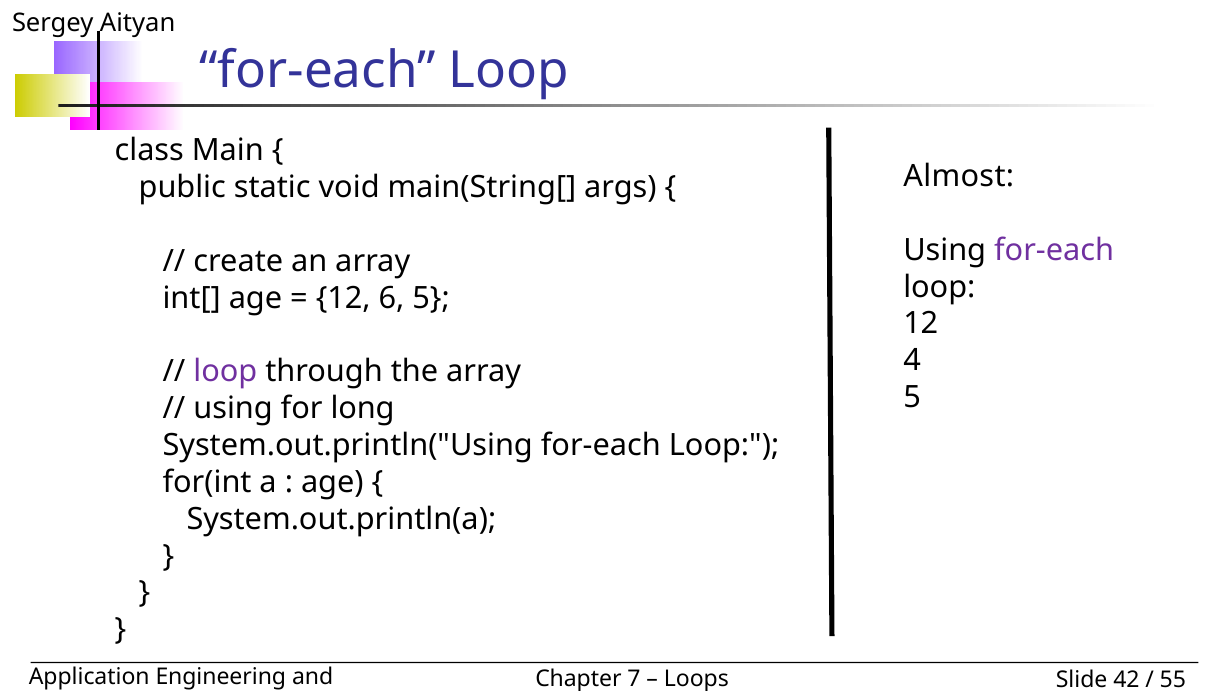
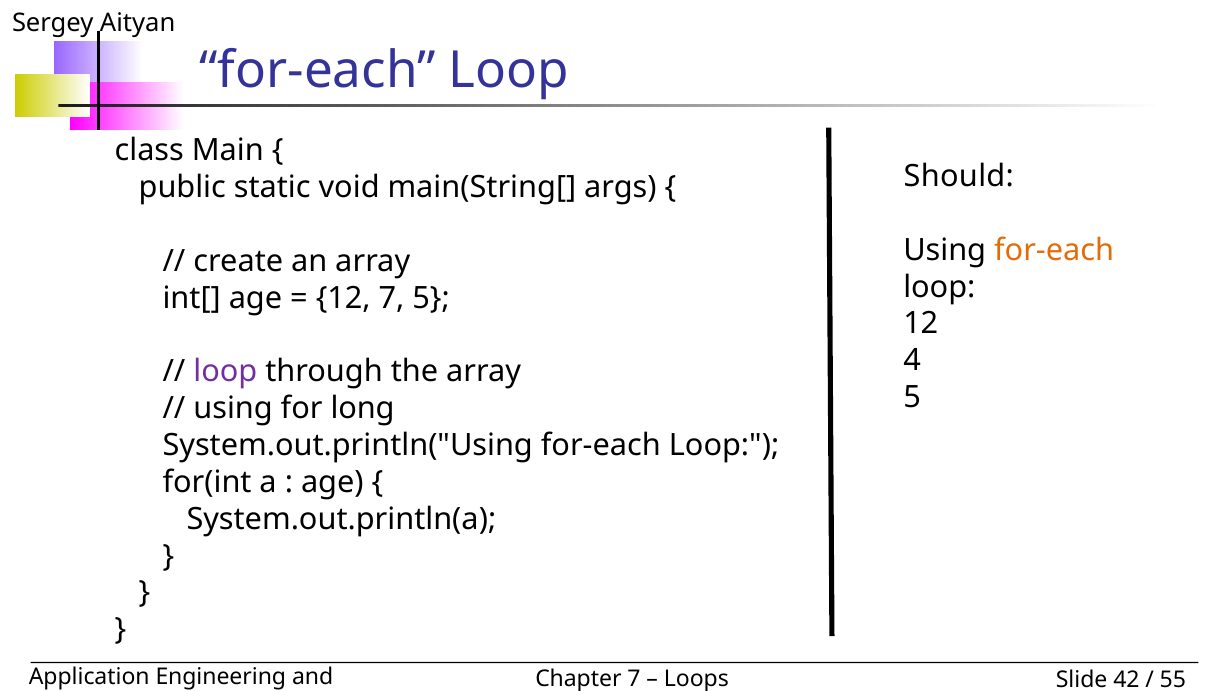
Almost: Almost -> Should (959, 176)
for-each colour: purple -> orange (1054, 250)
12 6: 6 -> 7 (392, 298)
